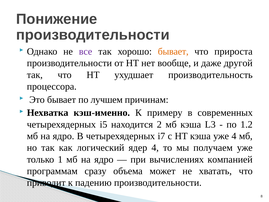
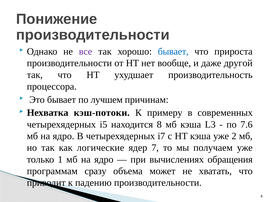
бывает colour: orange -> blue (173, 51)
кэш-именно: кэш-именно -> кэш-потоки (102, 113)
находится 2: 2 -> 8 (159, 124)
1.2: 1.2 -> 7.6 (247, 124)
уже 4: 4 -> 2 (234, 136)
логический: логический -> логические (101, 148)
ядер 4: 4 -> 7 (155, 148)
компанией: компанией -> обращения (230, 159)
